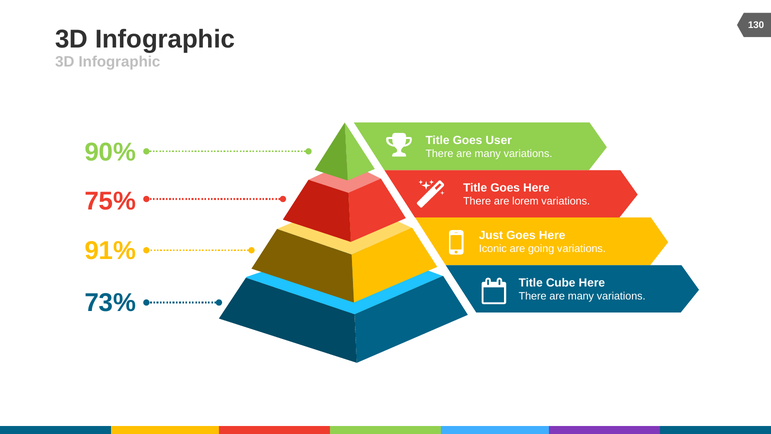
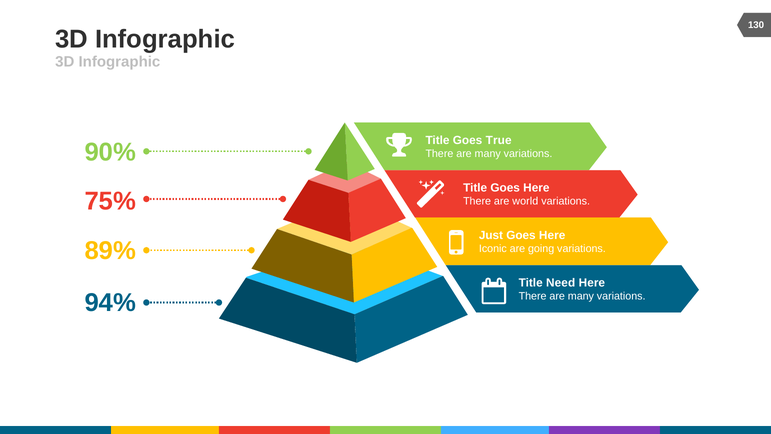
User: User -> True (499, 140)
lorem: lorem -> world (525, 201)
91%: 91% -> 89% (110, 250)
Cube: Cube -> Need (561, 283)
73%: 73% -> 94% (110, 303)
